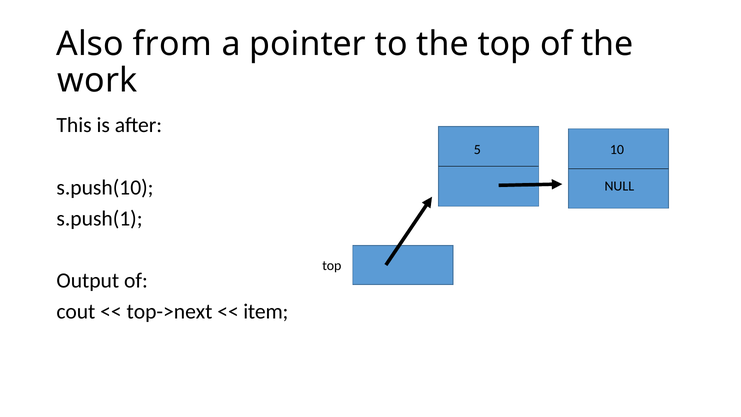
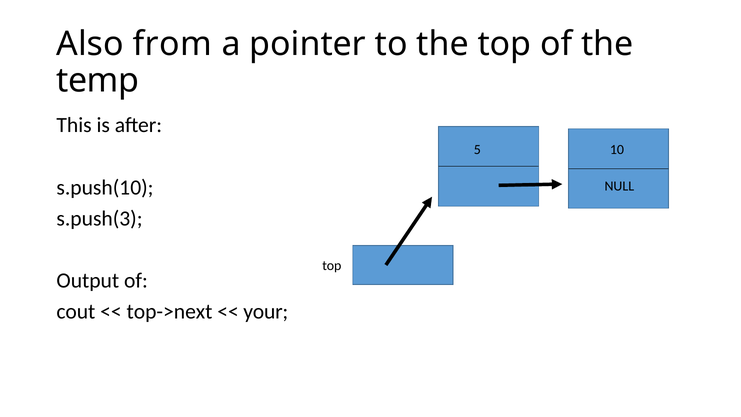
work: work -> temp (98, 81)
s.push(1: s.push(1 -> s.push(3 (100, 218)
item: item -> your (266, 312)
